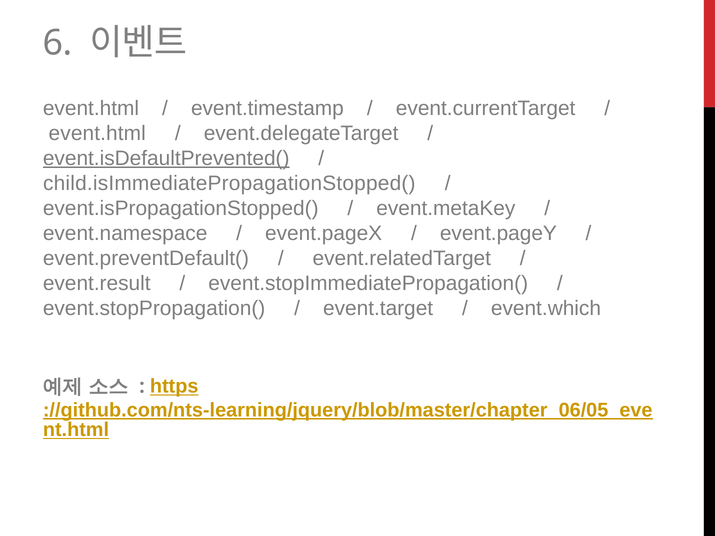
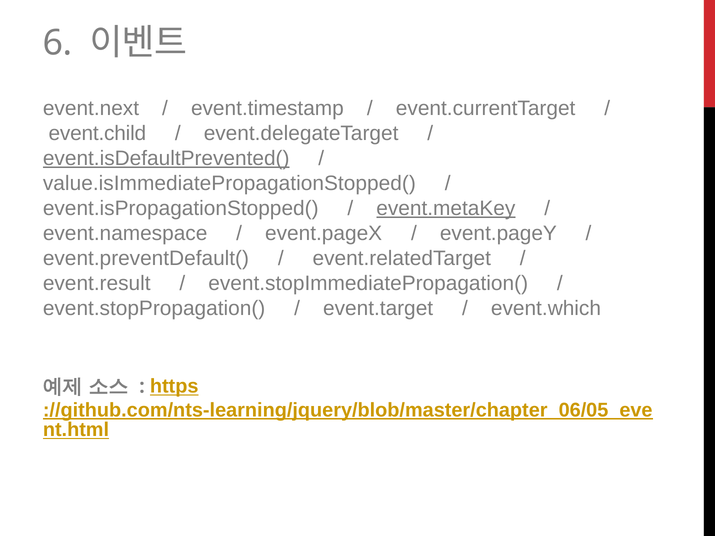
event.html: event.html -> event.next (91, 108)
event.html: event.html -> event.child (97, 133)
child.isImmediatePropagationStopped(: child.isImmediatePropagationStopped( -> value.isImmediatePropagationStopped( (229, 183)
event.metaKey underline: none -> present (446, 208)
